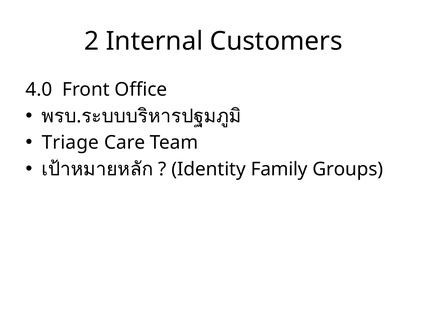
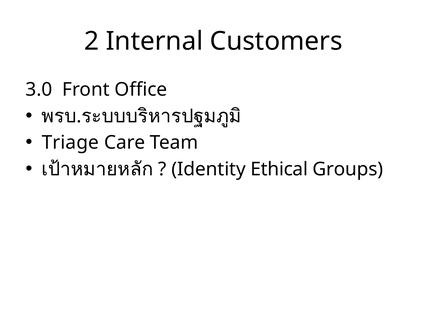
4.0: 4.0 -> 3.0 (39, 90)
Family: Family -> Ethical (279, 169)
